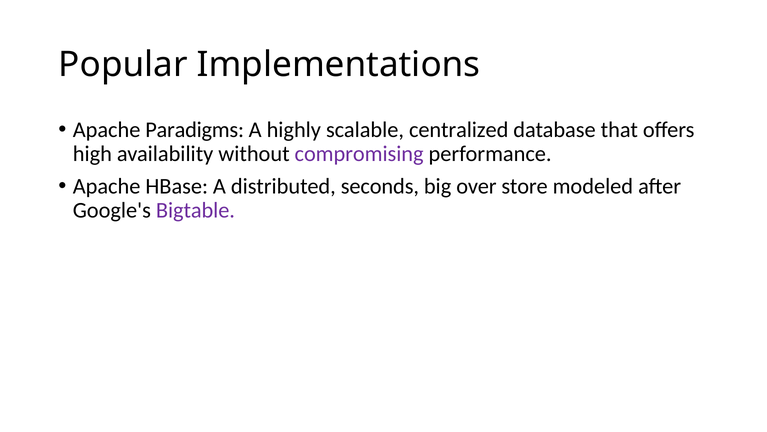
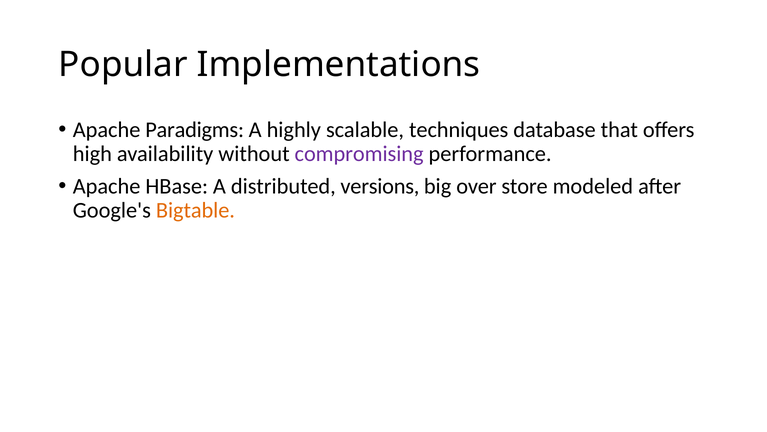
centralized: centralized -> techniques (459, 130)
seconds: seconds -> versions (380, 186)
Bigtable colour: purple -> orange (195, 210)
